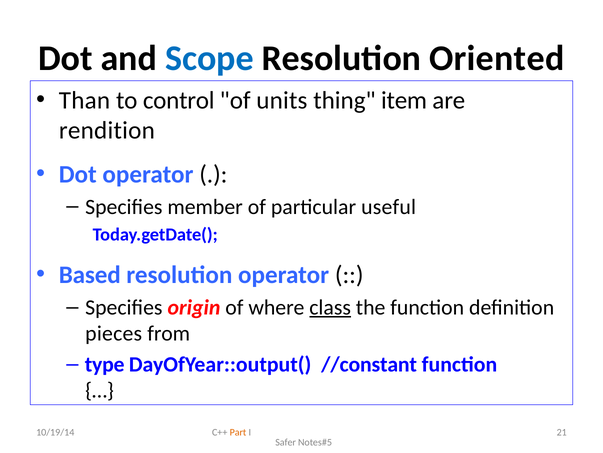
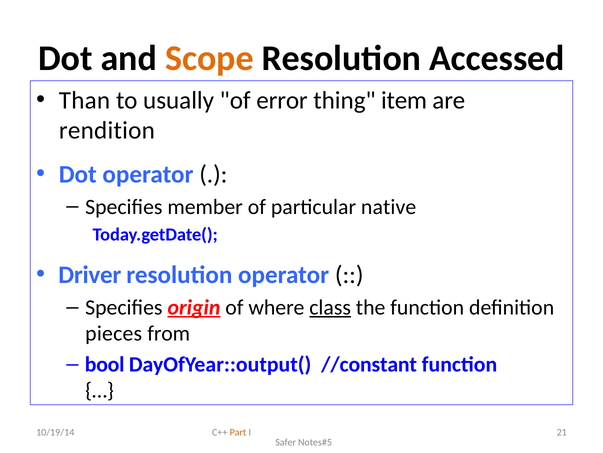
Scope colour: blue -> orange (209, 58)
Oriented: Oriented -> Accessed (497, 58)
control: control -> usually (179, 100)
units: units -> error (282, 100)
useful: useful -> native (389, 207)
Based: Based -> Driver (90, 274)
origin underline: none -> present (194, 307)
type: type -> bool (105, 364)
